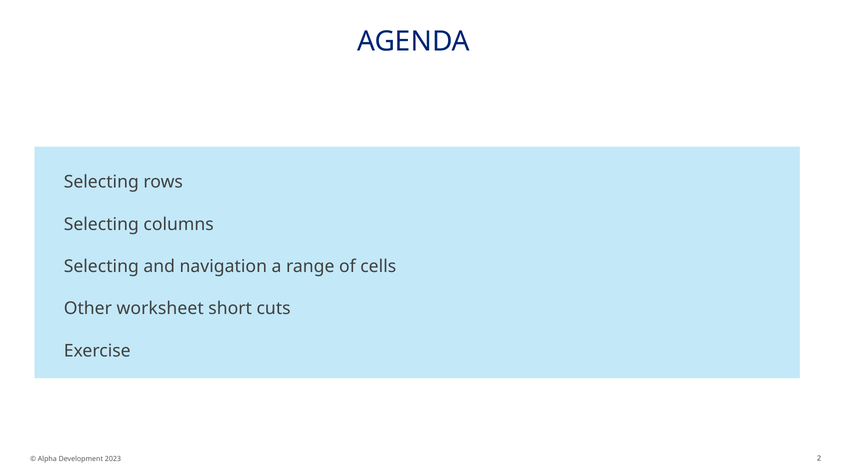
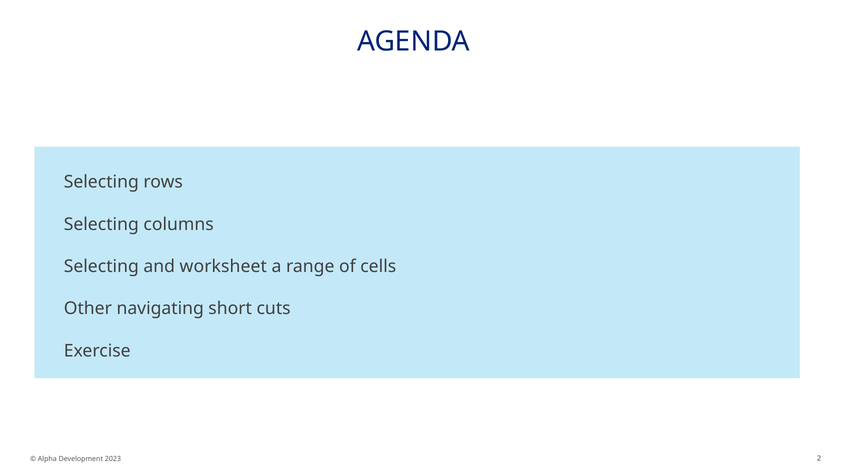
navigation: navigation -> worksheet (223, 267)
worksheet: worksheet -> navigating (160, 309)
